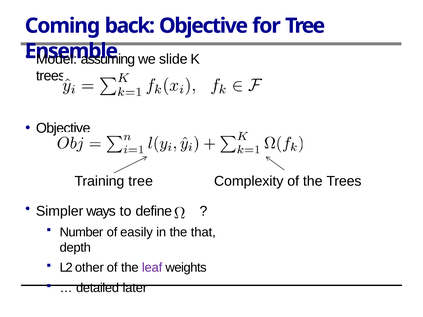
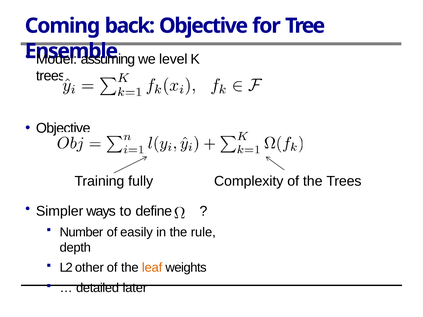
slide: slide -> level (173, 59)
Training tree: tree -> fully (141, 181)
that: that -> rule (203, 232)
leaf colour: purple -> orange (152, 268)
